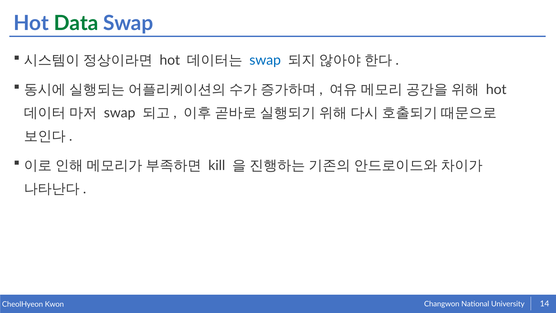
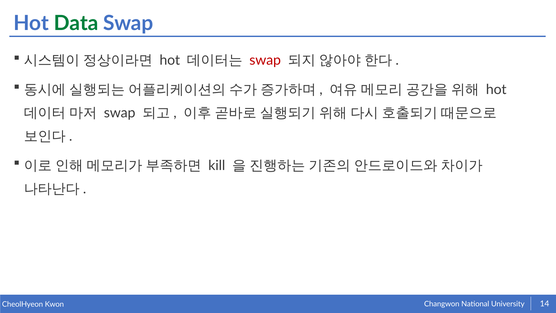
swap colour: blue -> red (265, 60)
